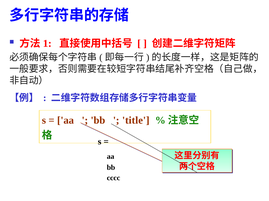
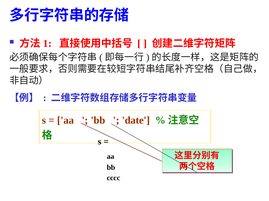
title: title -> date (136, 121)
